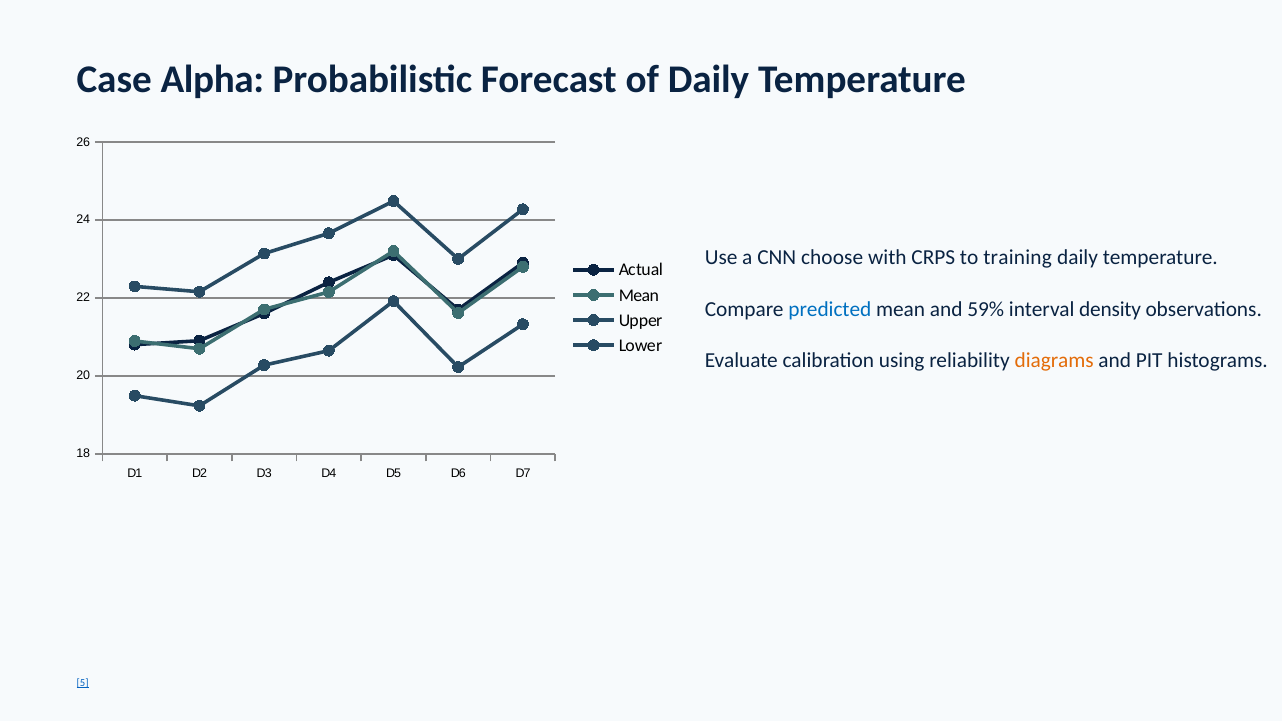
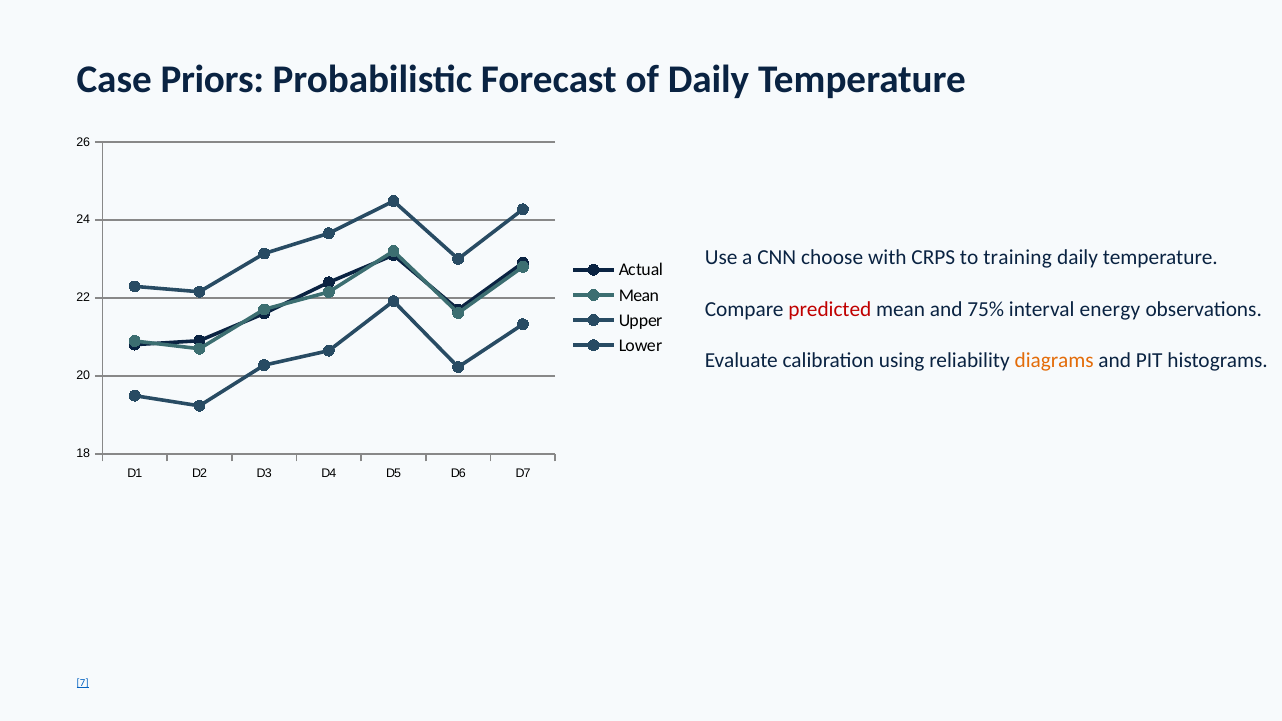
Alpha: Alpha -> Priors (212, 80)
predicted colour: blue -> red (830, 309)
59%: 59% -> 75% (986, 309)
density: density -> energy (1110, 309)
5: 5 -> 7 (83, 683)
